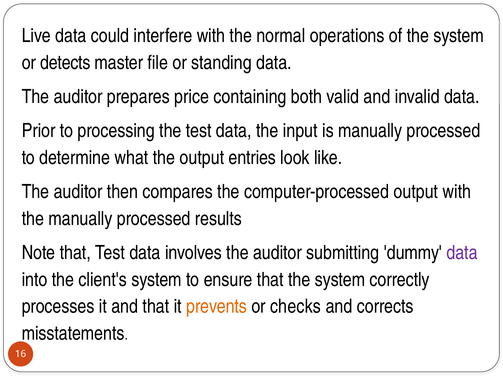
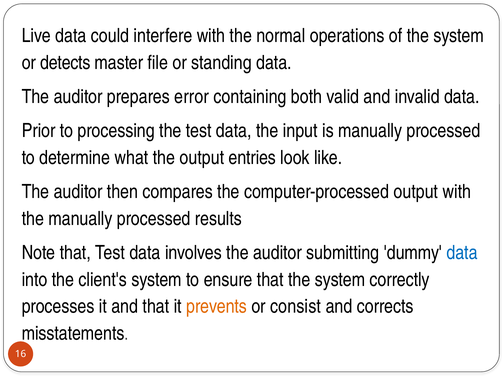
price: price -> error (192, 97)
data colour: purple -> blue (462, 253)
checks: checks -> consist (296, 307)
